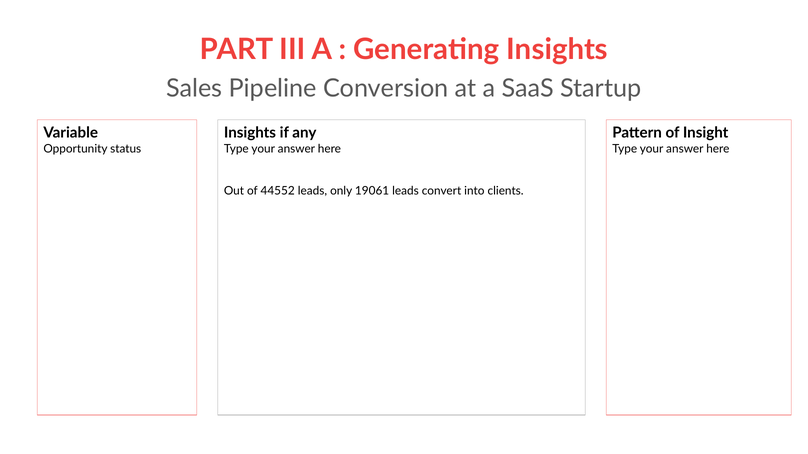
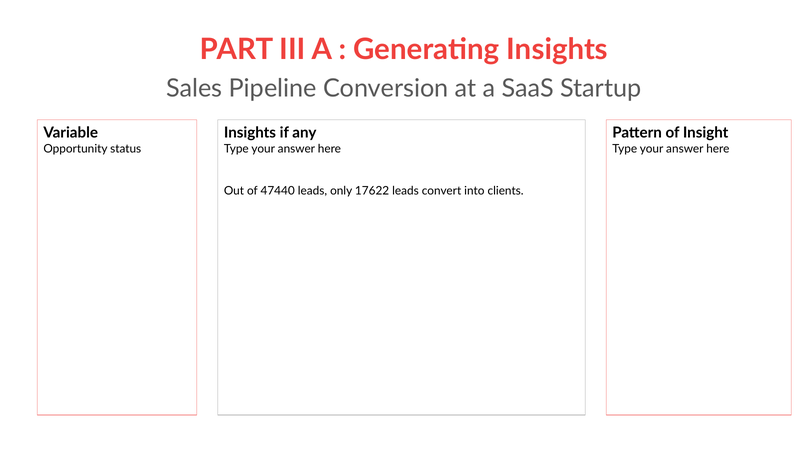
44552: 44552 -> 47440 (278, 191)
19061: 19061 -> 17622 (372, 191)
